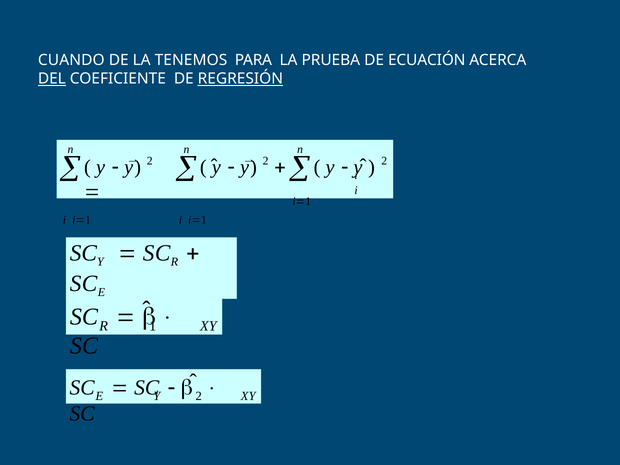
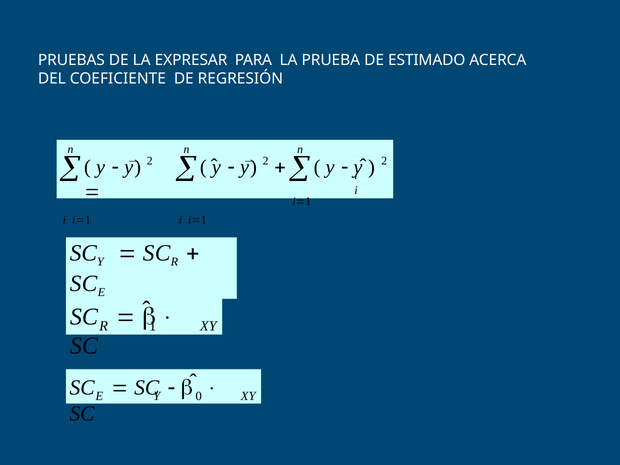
CUANDO: CUANDO -> PRUEBAS (71, 60)
TENEMOS: TENEMOS -> EXPRESAR (191, 60)
ECUACIÓN: ECUACIÓN -> ESTIMADO (427, 60)
DEL underline: present -> none (52, 79)
REGRESIÓN underline: present -> none (240, 79)
2: 2 -> 0 (199, 396)
